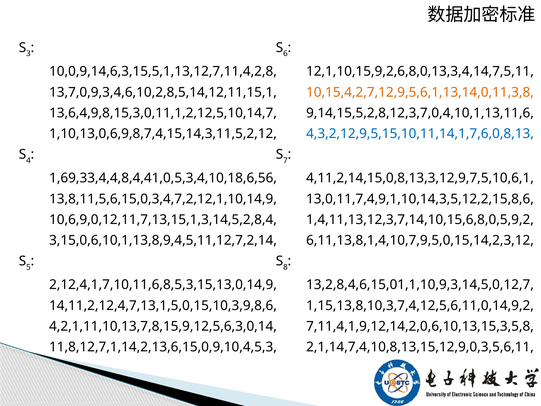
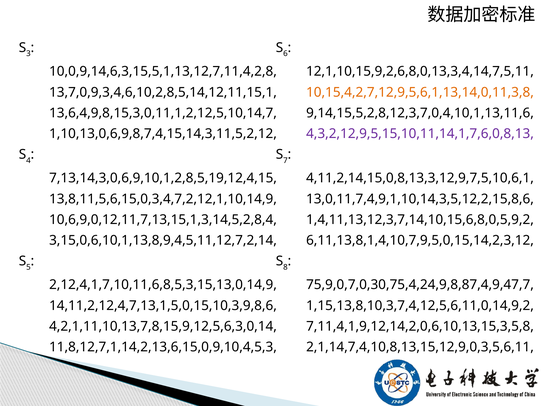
4,3,2,12,9,5,15,10,11,14,1,7,6,0,8,13 colour: blue -> purple (420, 134)
1,69,33,4,4,8,4,41,0,5,3,4,10,18,6,56: 1,69,33,4,4,8,4,41,0,5,3,4,10,18,6,56 -> 7,13,14,3,0,6,9,10,1,2,8,5,19,12,4,15 (163, 178)
13,2,8,4,6,15,01,1,10,9,3,14,5,0,12,7: 13,2,8,4,6,15,01,1,10,9,3,14,5,0,12,7 -> 75,9,0,7,0,30,75,4,24,9,8,87,4,9,47,7 (420, 285)
